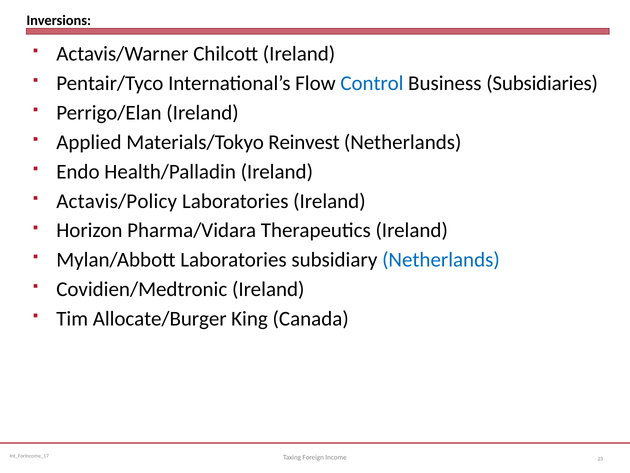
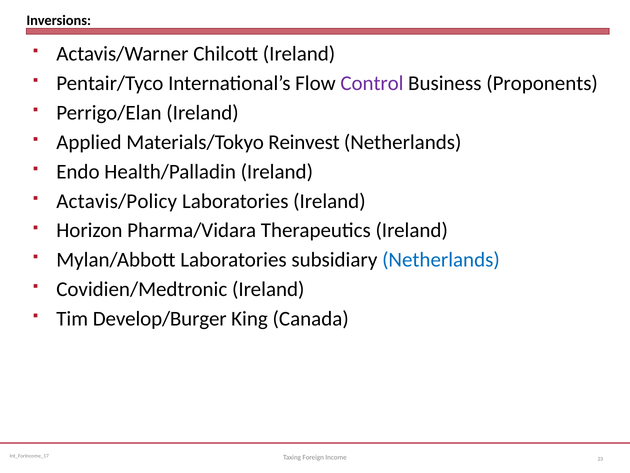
Control colour: blue -> purple (372, 83)
Subsidiaries: Subsidiaries -> Proponents (542, 83)
Allocate/Burger: Allocate/Burger -> Develop/Burger (160, 318)
